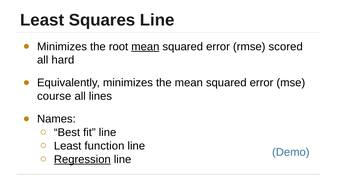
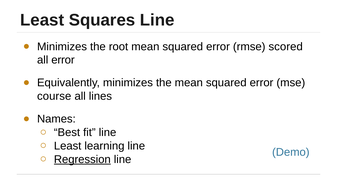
mean underline: present -> none (145, 47)
all hard: hard -> error (63, 60)
function: function -> learning (104, 146)
